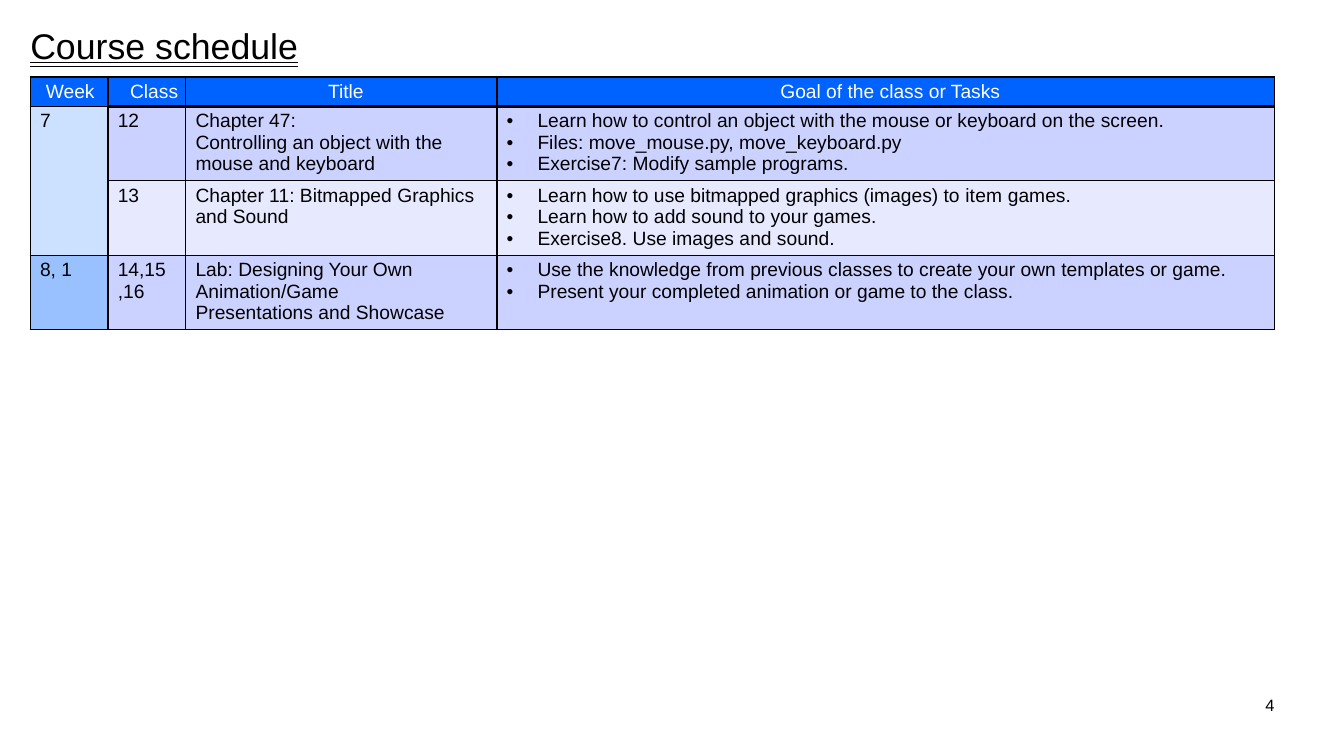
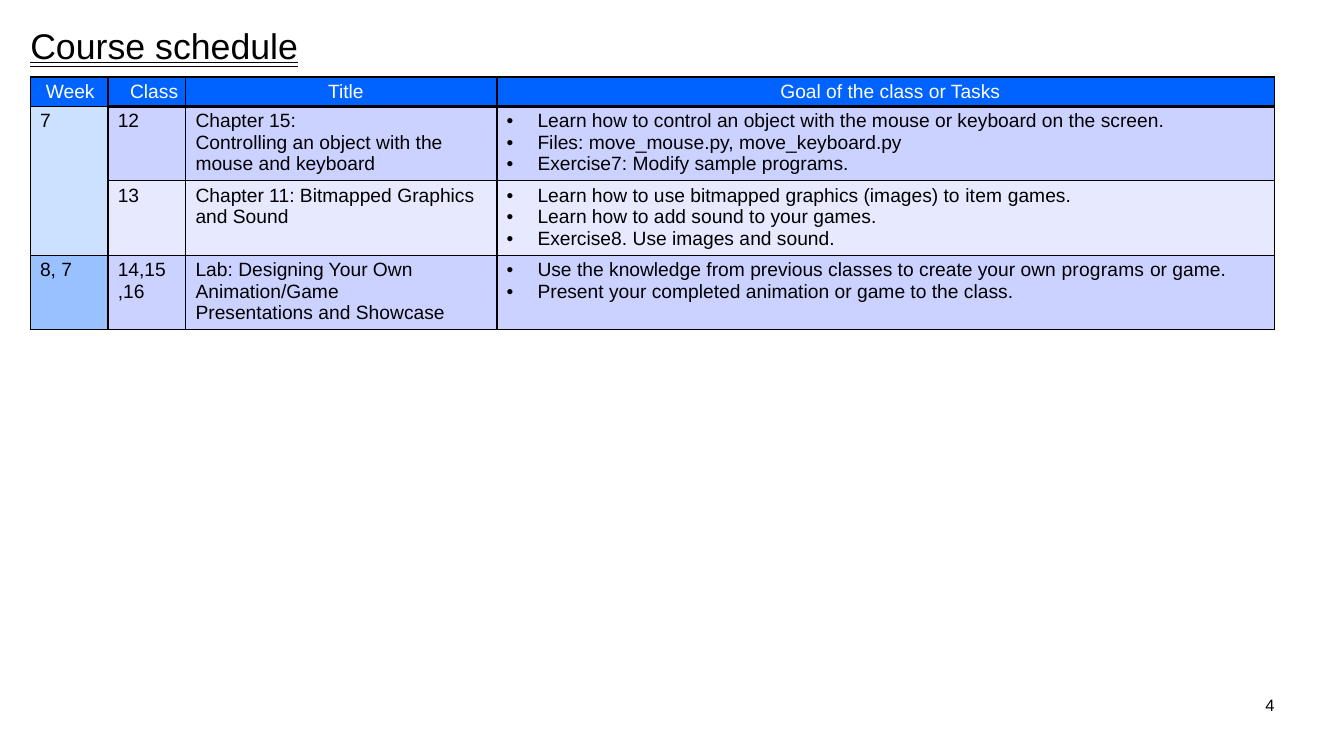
47: 47 -> 15 (283, 121)
8 1: 1 -> 7 (67, 270)
own templates: templates -> programs (1103, 270)
